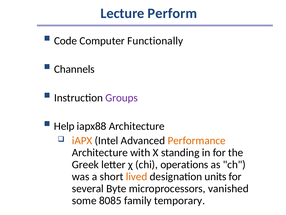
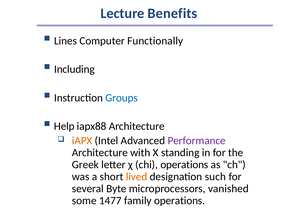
Perform: Perform -> Benefits (172, 13)
Code: Code -> Lines (66, 41)
Channels: Channels -> Including (74, 69)
Groups colour: purple -> blue (122, 98)
Performance colour: orange -> purple (197, 140)
units: units -> such (215, 176)
8085: 8085 -> 1477 (110, 200)
family temporary: temporary -> operations (180, 200)
